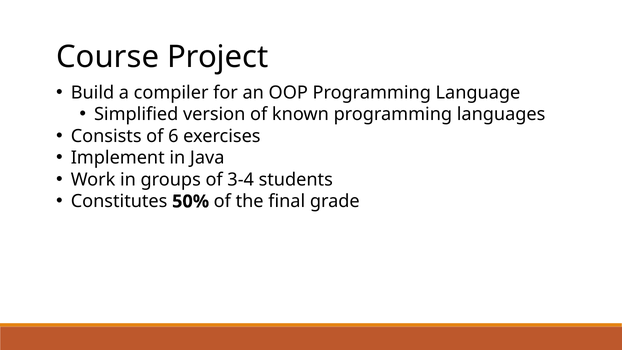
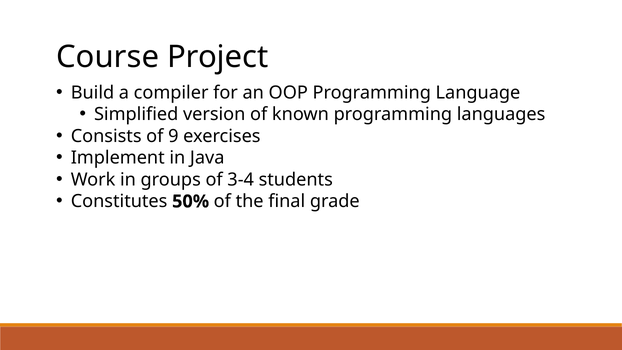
6: 6 -> 9 (173, 136)
